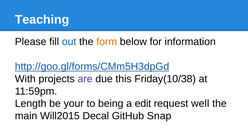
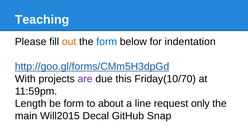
out colour: blue -> orange (69, 42)
form colour: orange -> blue (107, 42)
information: information -> indentation (190, 42)
Friday(10/38: Friday(10/38 -> Friday(10/70 (165, 79)
be your: your -> form (74, 104)
being: being -> about (111, 104)
edit: edit -> line (143, 104)
well: well -> only (200, 104)
